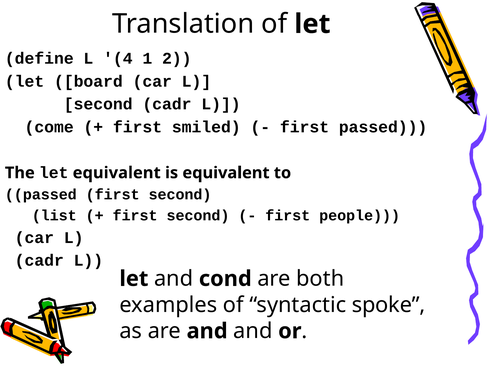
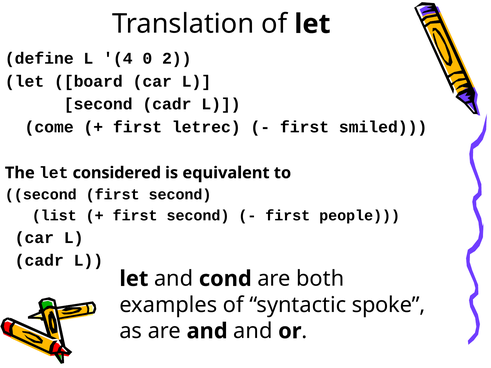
1: 1 -> 0 (147, 58)
smiled: smiled -> letrec (206, 127)
first passed: passed -> smiled (383, 127)
let equivalent: equivalent -> considered (117, 173)
passed: passed -> second (41, 195)
